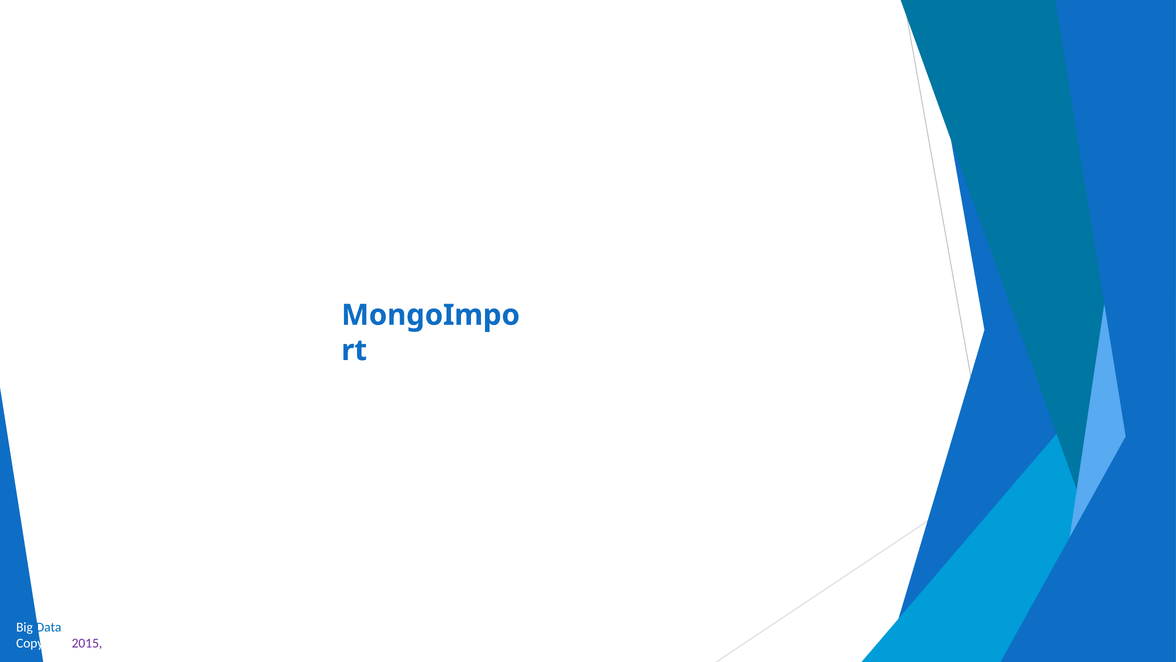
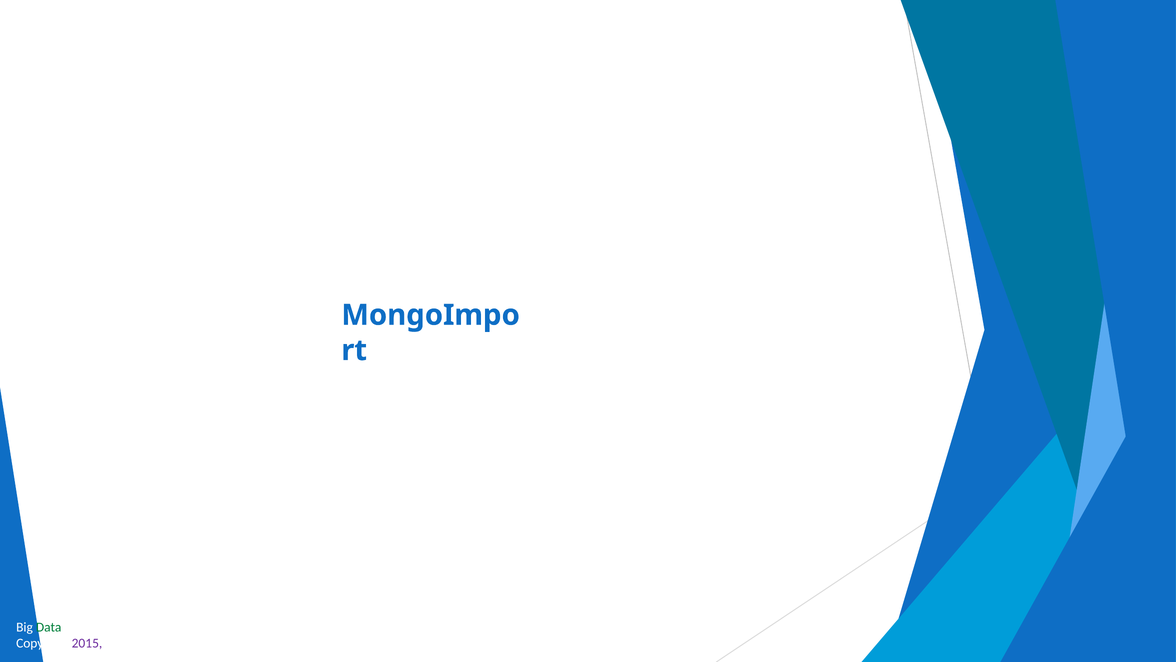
Data colour: blue -> green (49, 627)
